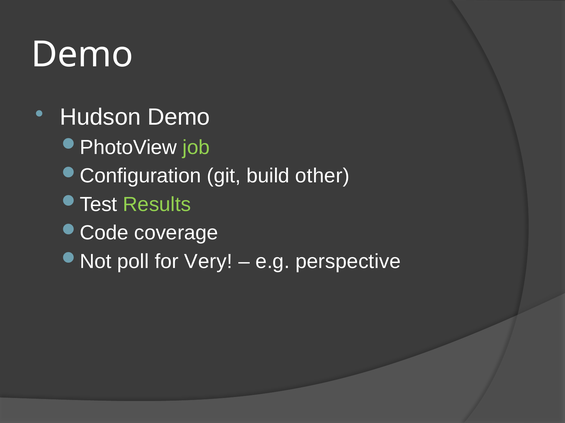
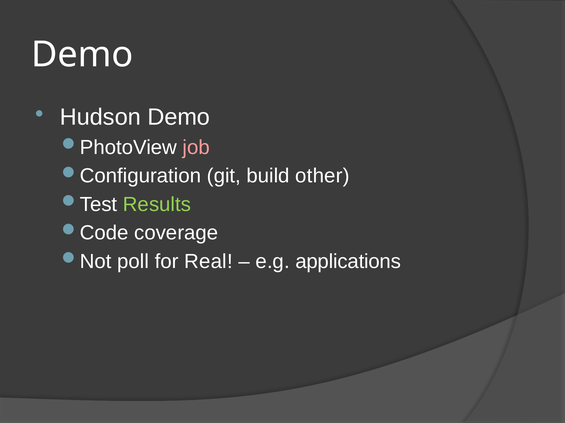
job colour: light green -> pink (196, 148)
Very: Very -> Real (208, 262)
perspective: perspective -> applications (348, 262)
